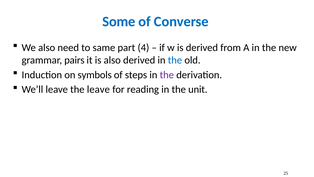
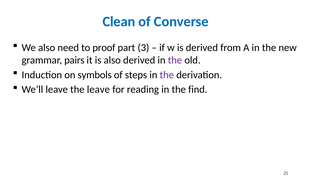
Some: Some -> Clean (119, 22)
same: same -> proof (104, 47)
4: 4 -> 3 (143, 47)
the colour: blue -> purple (175, 60)
unit: unit -> find (198, 89)
